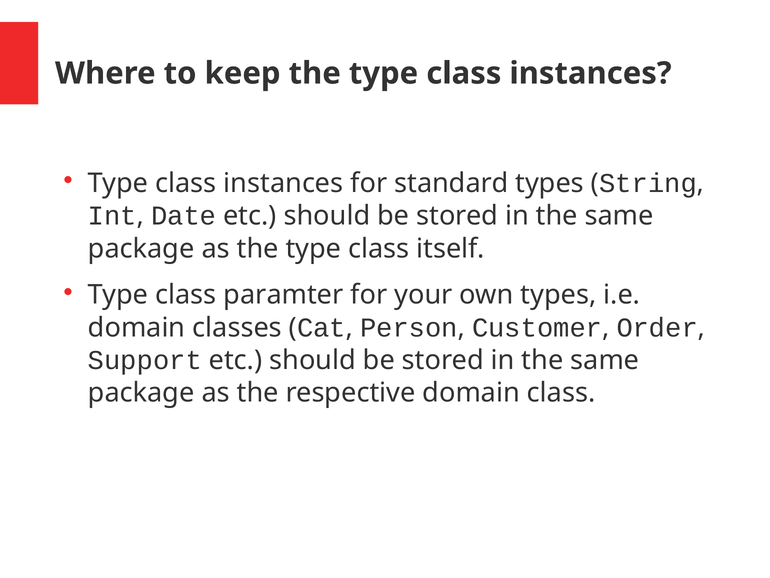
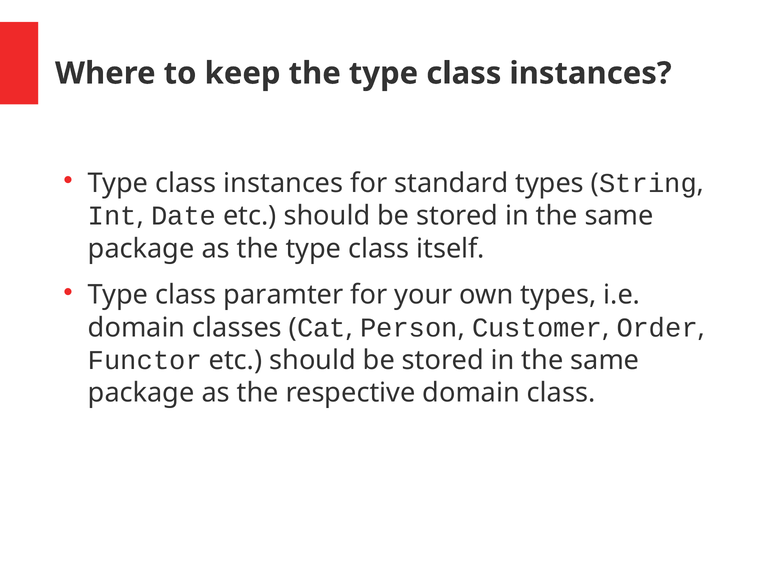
Support: Support -> Functor (145, 360)
